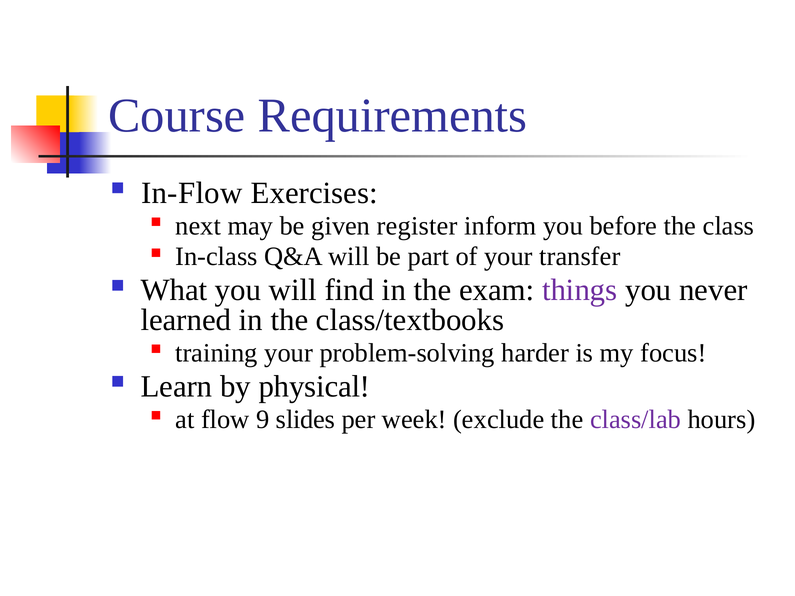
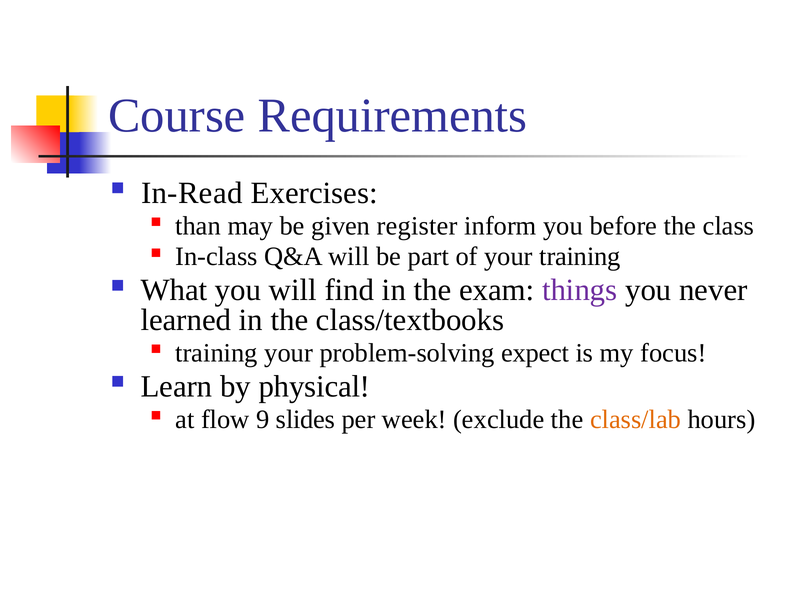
In-Flow: In-Flow -> In-Read (192, 193)
next: next -> than (198, 226)
your transfer: transfer -> training (580, 257)
harder: harder -> expect (535, 353)
class/lab colour: purple -> orange (636, 420)
